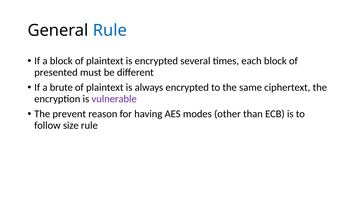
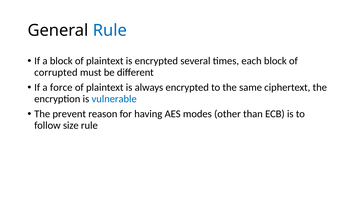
presented: presented -> corrupted (56, 72)
brute: brute -> force (61, 88)
vulnerable colour: purple -> blue (114, 99)
